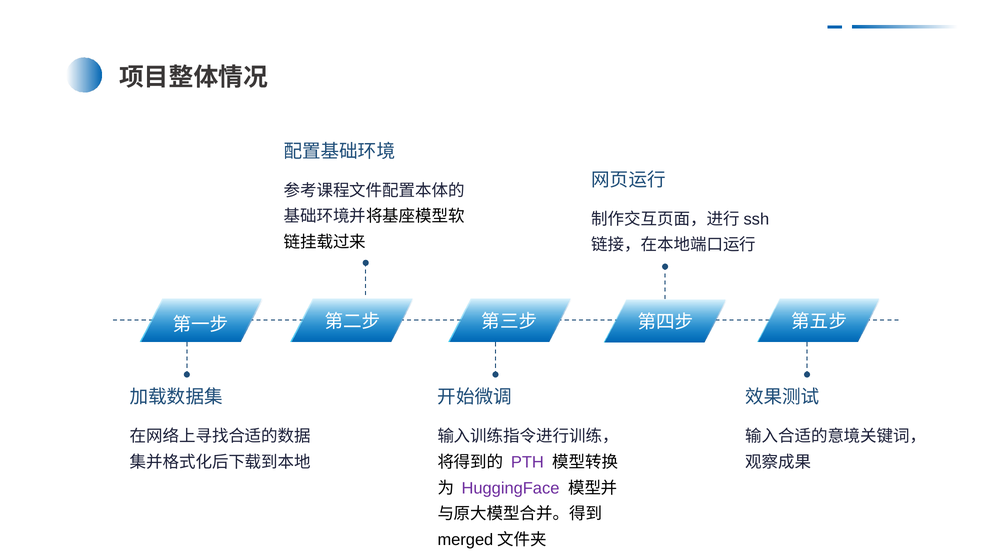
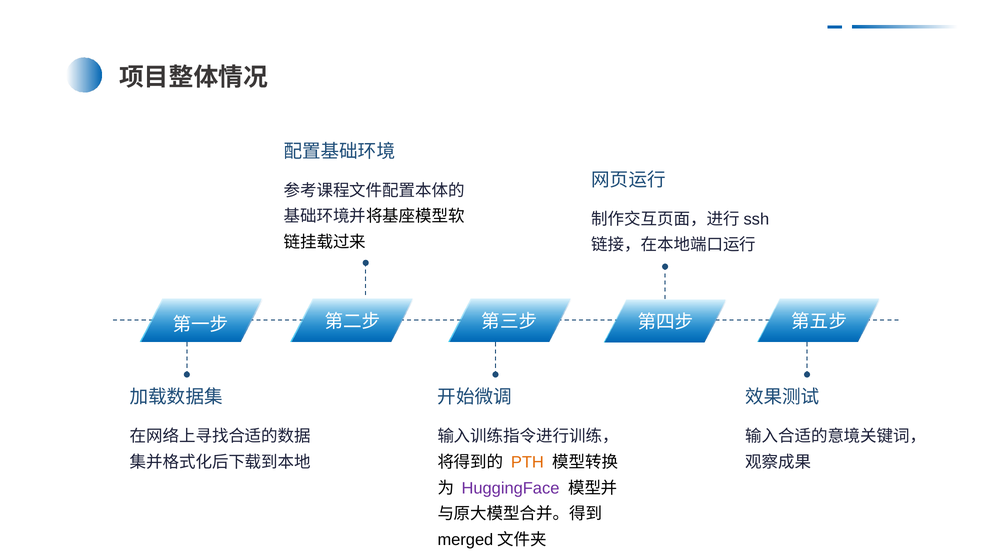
PTH colour: purple -> orange (527, 462)
